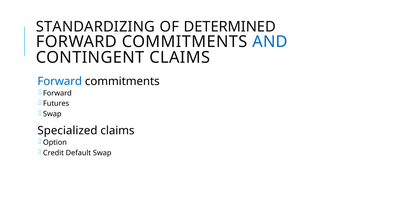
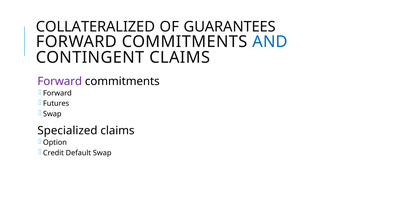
STANDARDIZING: STANDARDIZING -> COLLATERALIZED (96, 27)
DETERMINED: DETERMINED -> GUARANTEES (230, 27)
Forward colour: blue -> purple (60, 81)
